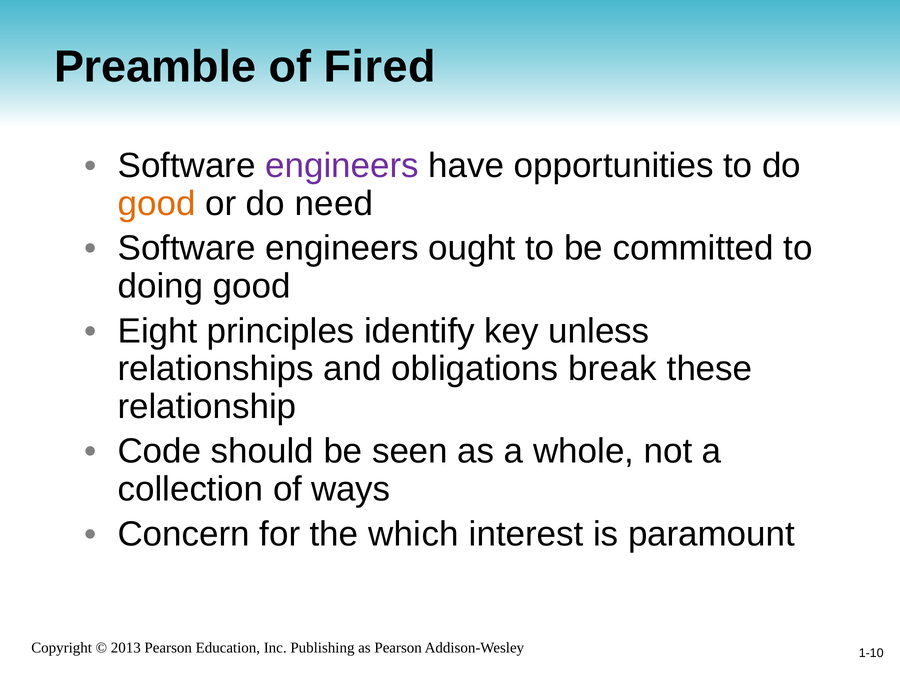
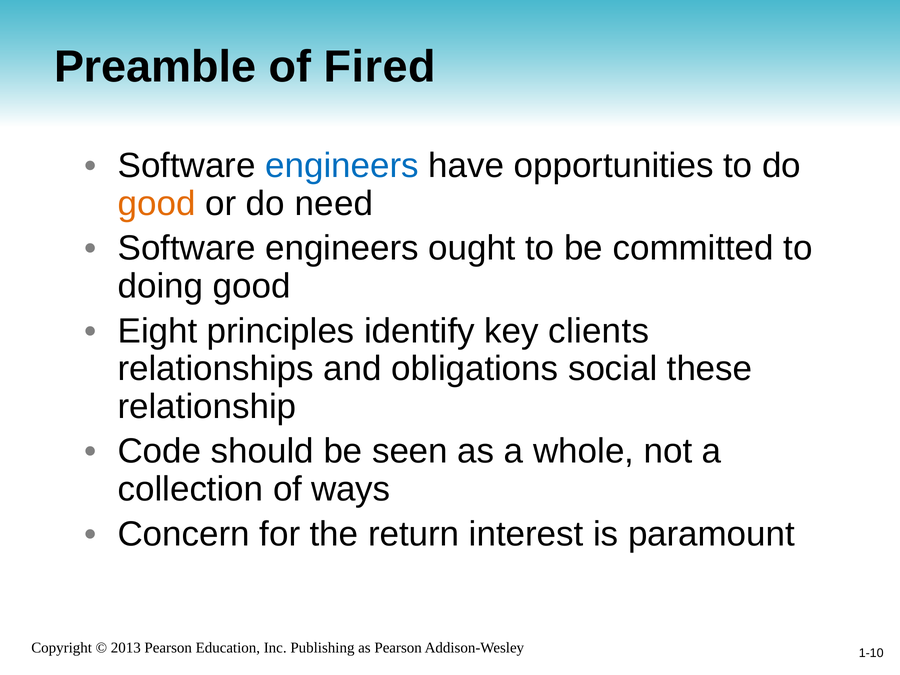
engineers colour: purple -> blue (342, 166)
unless: unless -> clients (599, 331)
break: break -> social (613, 369)
which: which -> return (414, 534)
